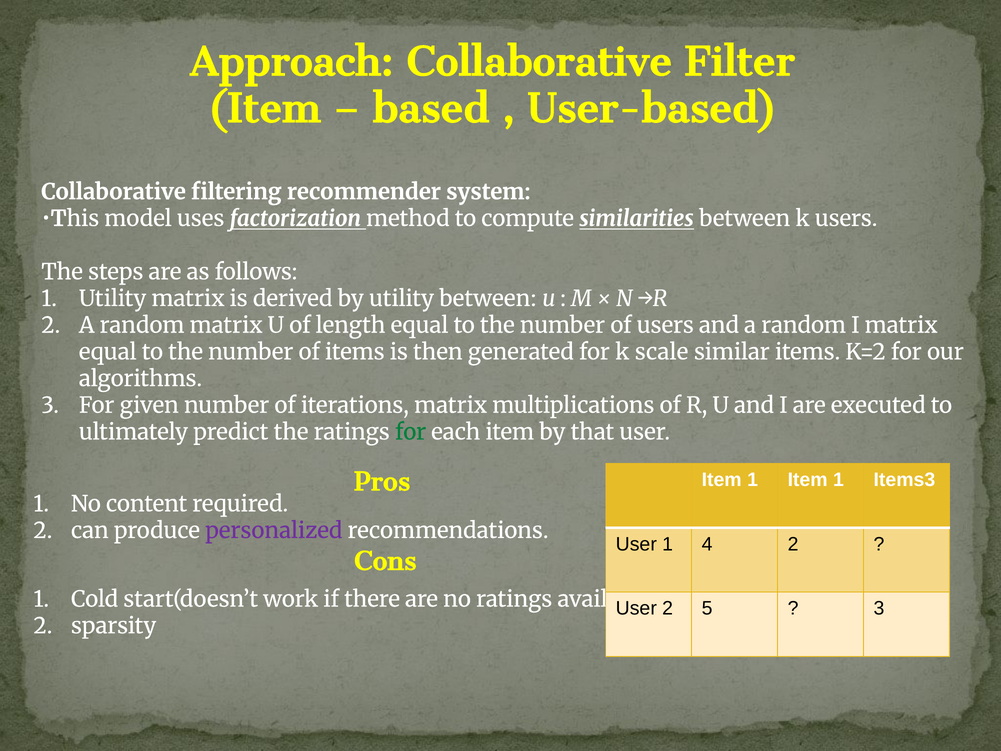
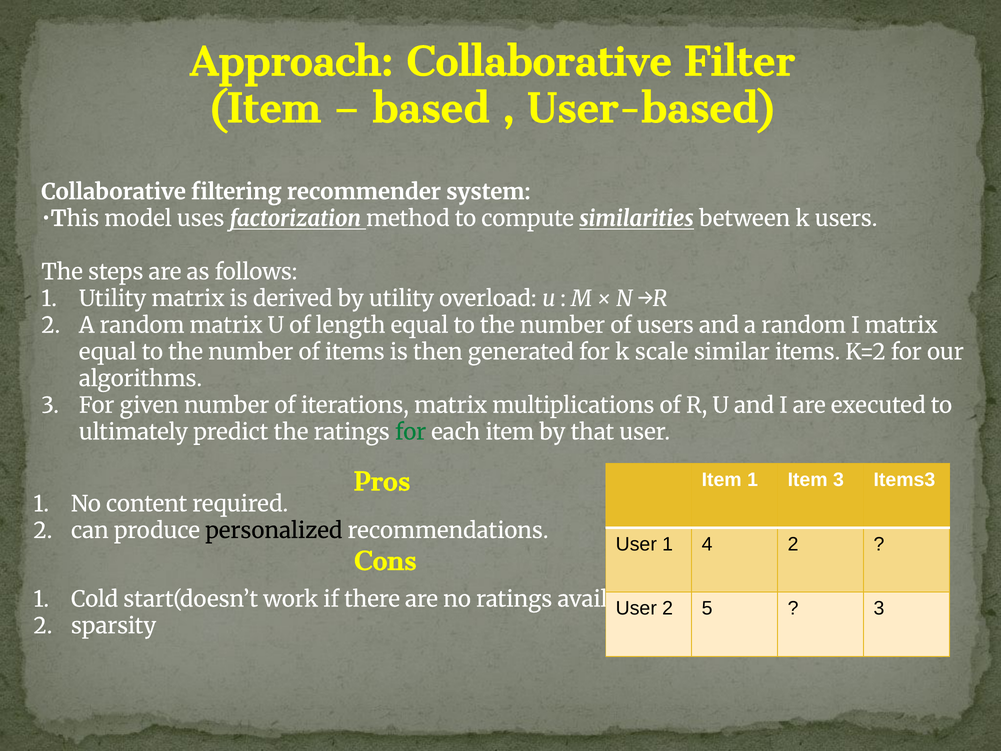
utility between: between -> overload (488, 299)
1 Item 1: 1 -> 3 (839, 480)
personalized colour: purple -> black (274, 531)
